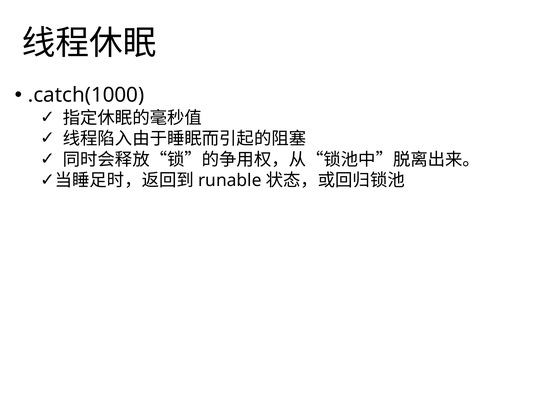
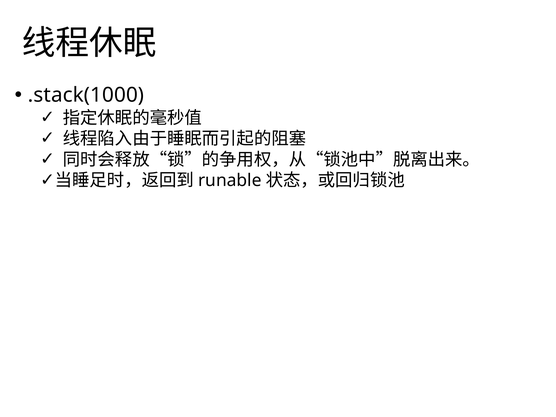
.catch(1000: .catch(1000 -> .stack(1000 (86, 95)
